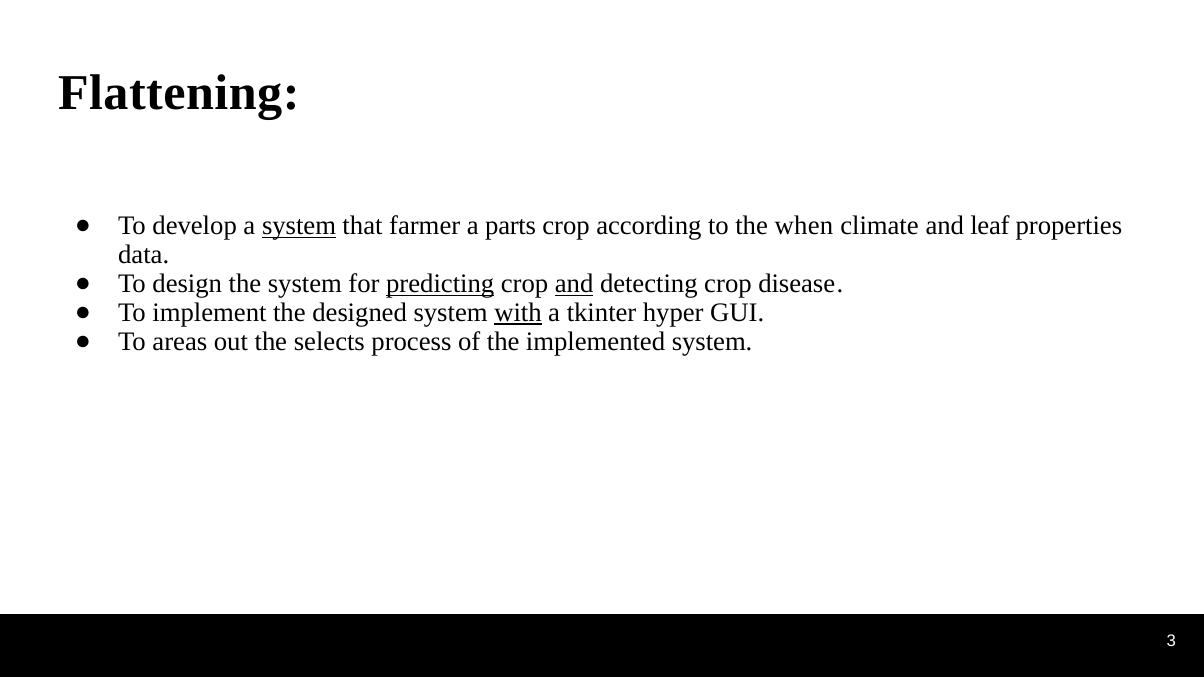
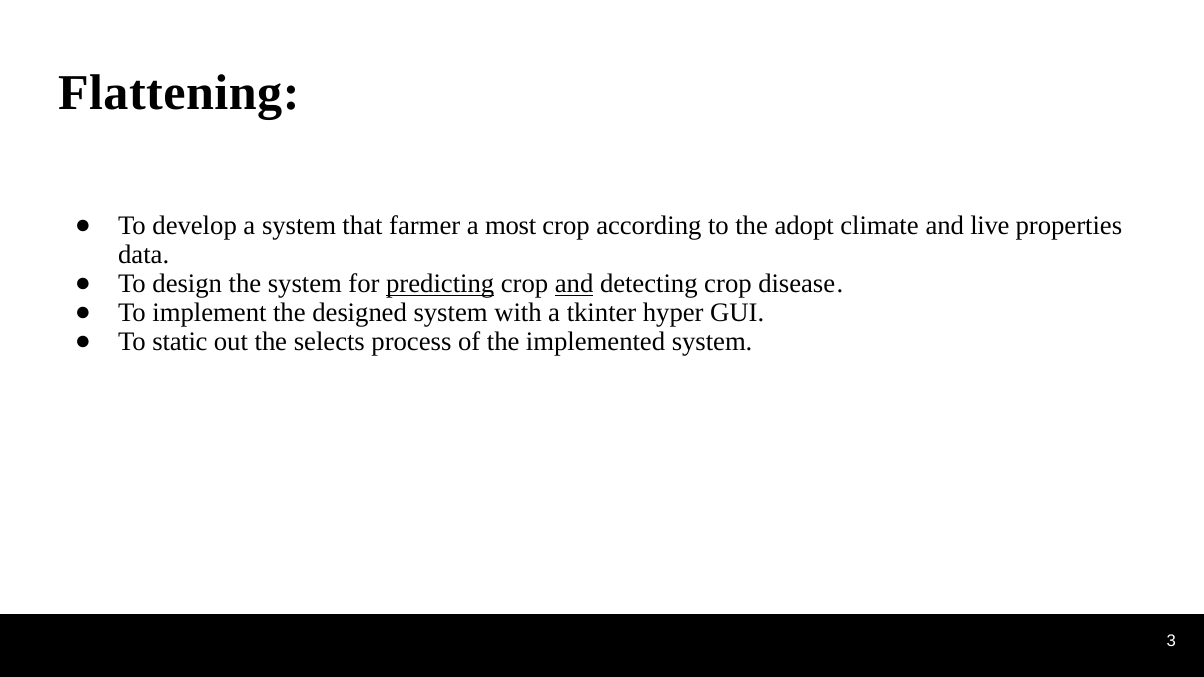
system underline: present -> none (299, 226)
parts: parts -> most (511, 226)
when: when -> adopt (804, 226)
leaf: leaf -> live (990, 226)
with underline: present -> none (518, 313)
areas: areas -> static (180, 342)
